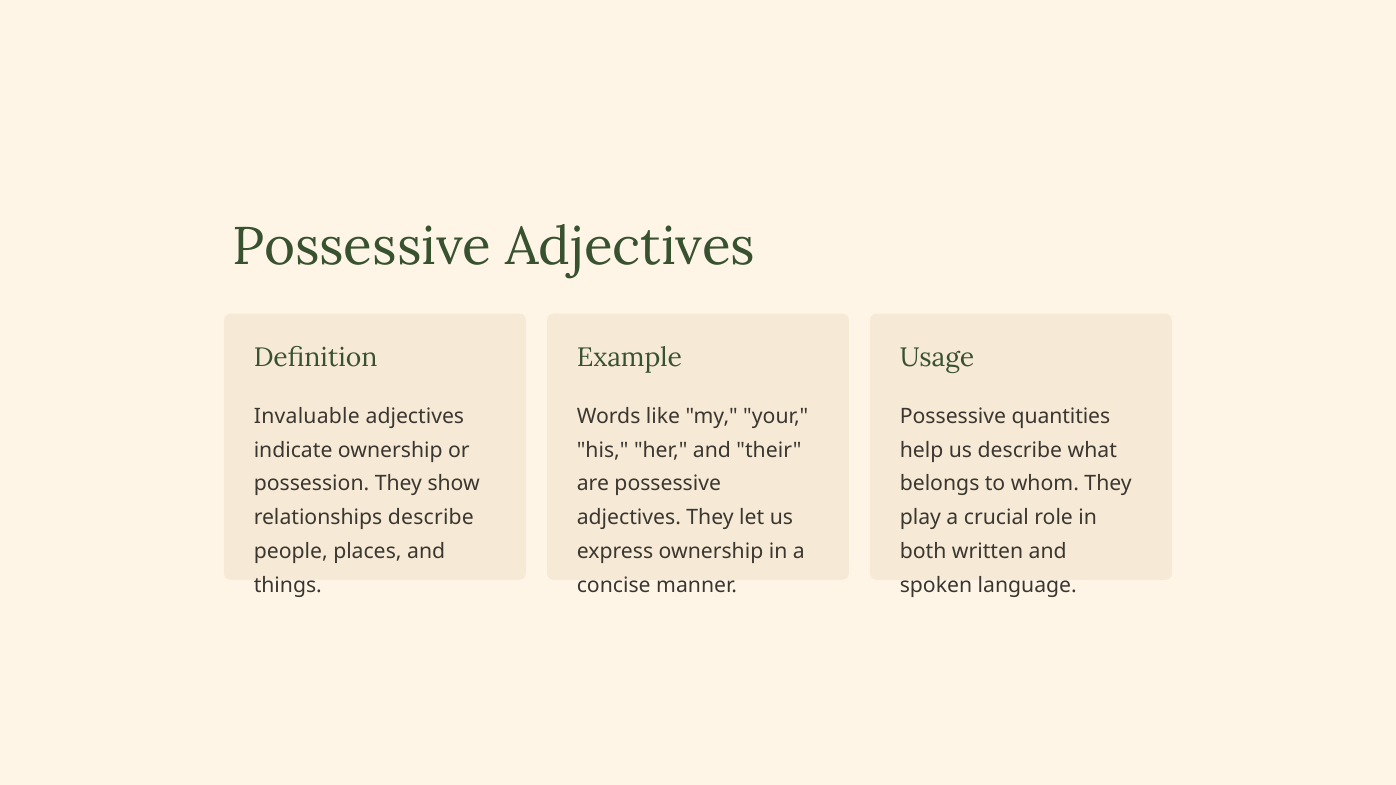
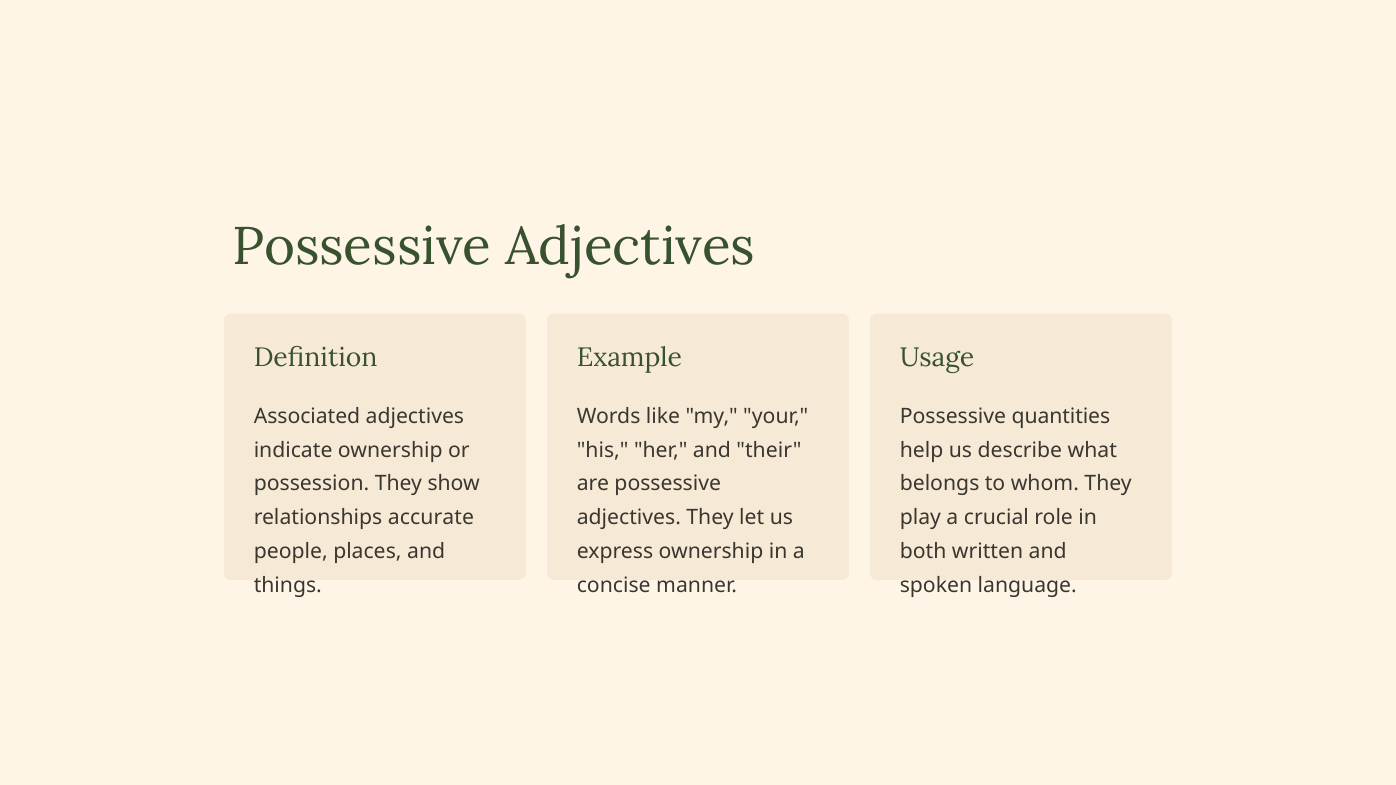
Invaluable: Invaluable -> Associated (307, 416)
relationships describe: describe -> accurate (431, 518)
